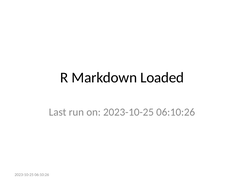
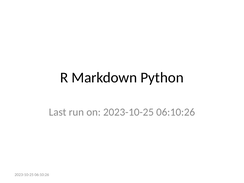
Loaded: Loaded -> Python (162, 78)
